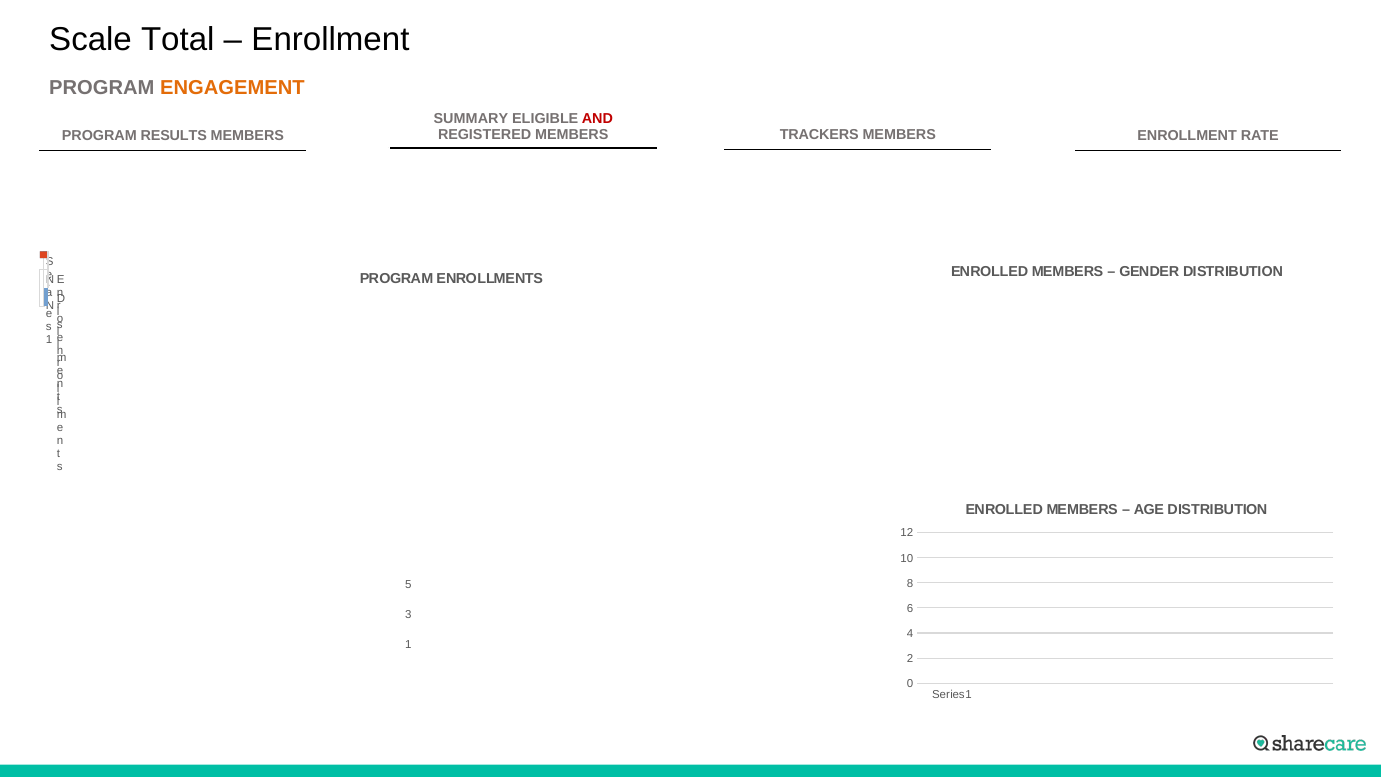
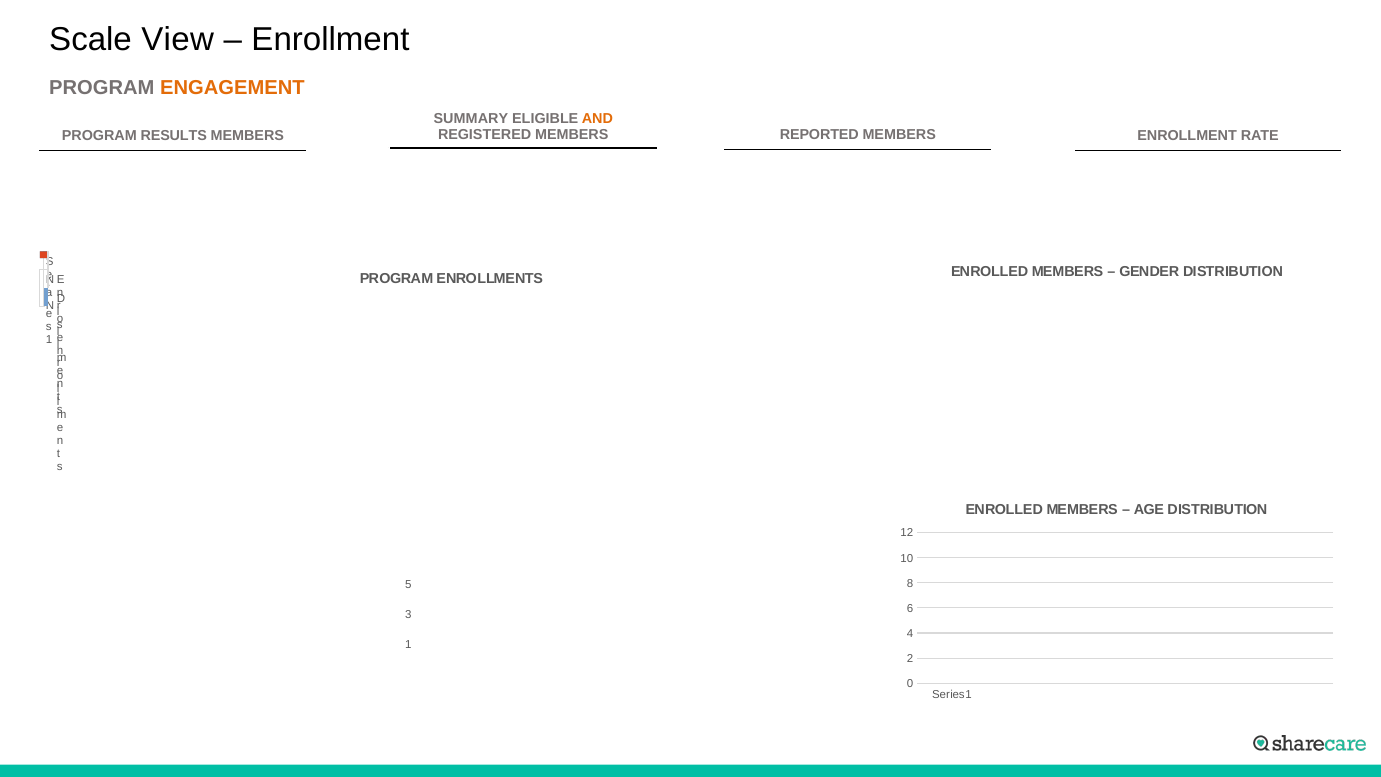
Total: Total -> View (178, 40)
AND colour: red -> orange (597, 119)
TRACKERS: TRACKERS -> REPORTED (819, 135)
